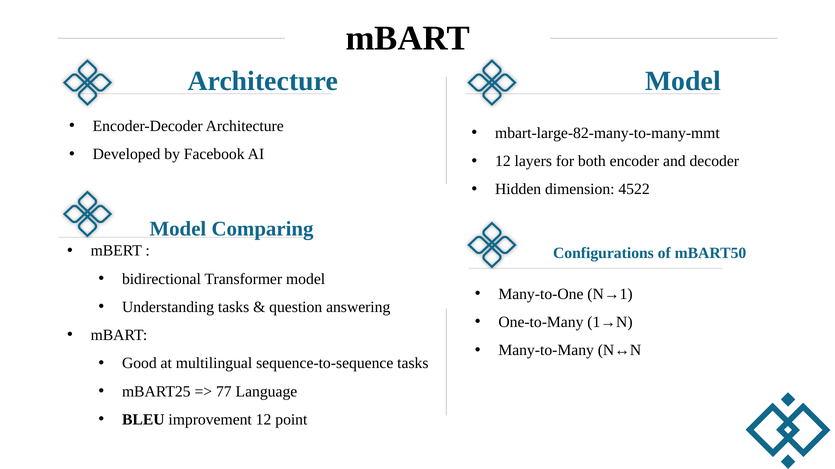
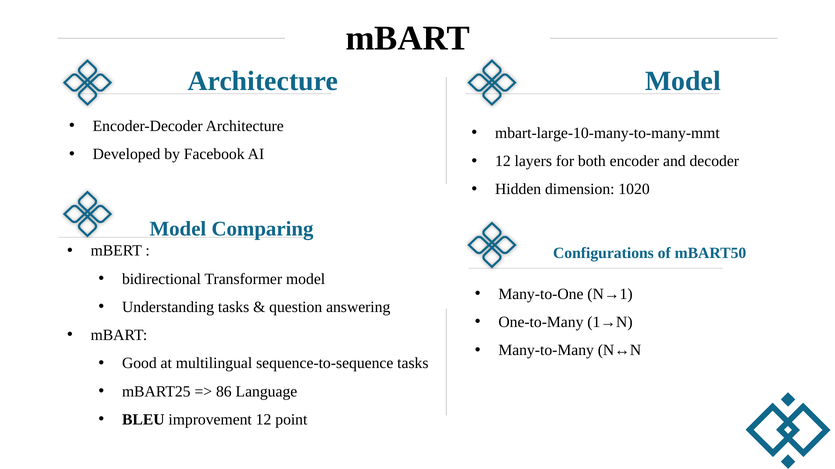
mbart-large-82-many-to-many-mmt: mbart-large-82-many-to-many-mmt -> mbart-large-10-many-to-many-mmt (607, 133)
4522: 4522 -> 1020 (634, 190)
77: 77 -> 86 (224, 392)
